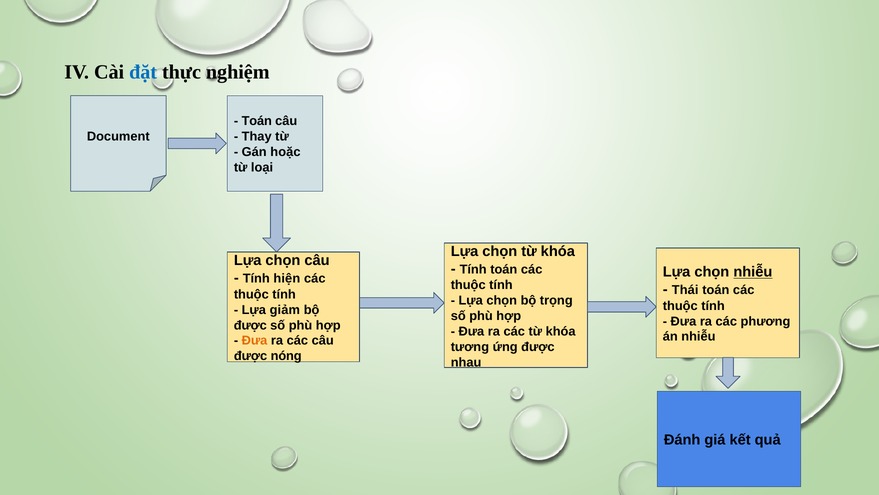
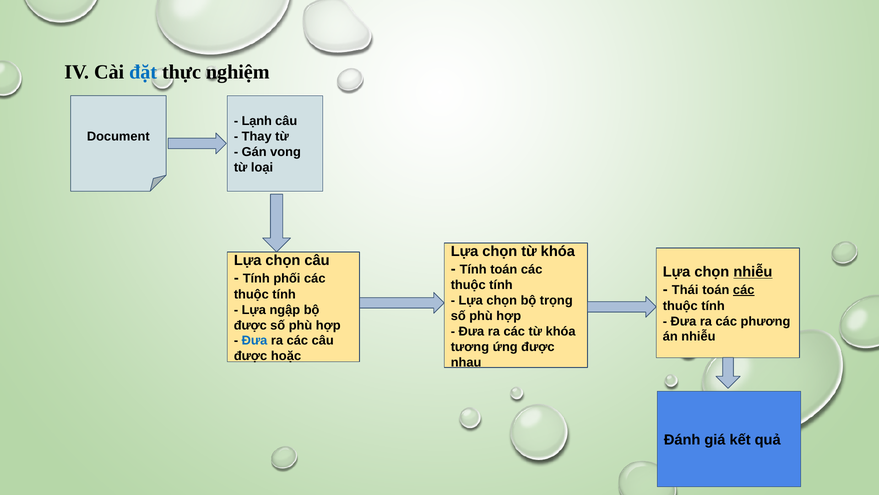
Toán: Toán -> Lạnh (257, 121)
hoặc: hoặc -> vong (286, 152)
hiện: hiện -> phối (287, 278)
các underline: none -> present (744, 290)
giảm: giảm -> ngập (285, 310)
Đưa colour: orange -> blue (255, 340)
nóng: nóng -> hoặc (286, 356)
